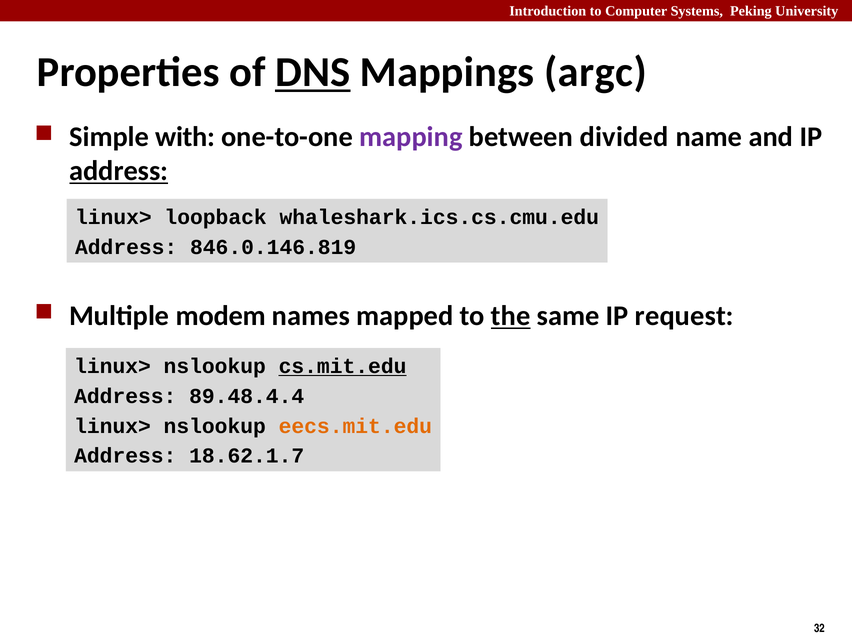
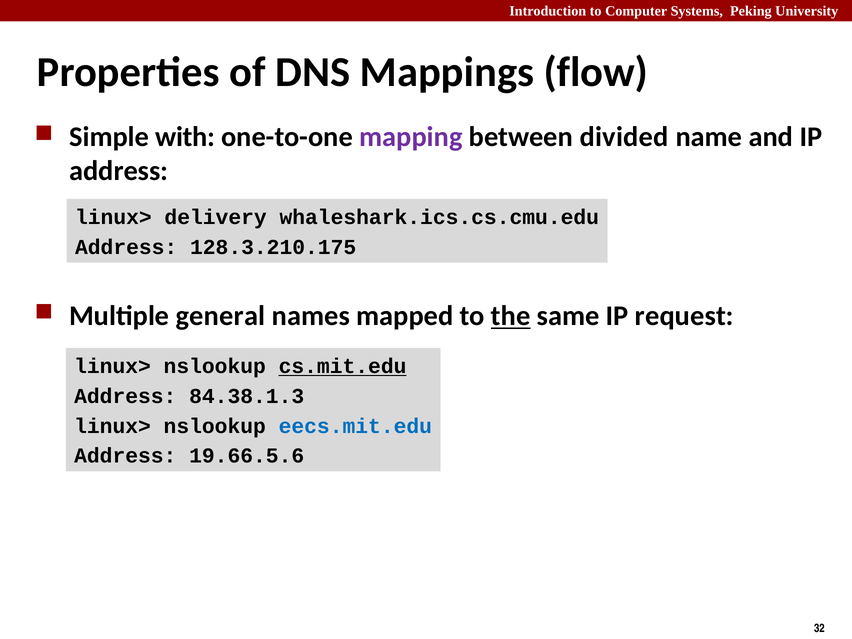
DNS underline: present -> none (313, 72)
argc: argc -> flow (596, 72)
address underline: present -> none (119, 171)
loopback: loopback -> delivery (216, 217)
846.0.146.819: 846.0.146.819 -> 128.3.210.175 (273, 247)
modem: modem -> general (221, 316)
89.48.4.4: 89.48.4.4 -> 84.38.1.3 (247, 396)
eecs.mit.edu colour: orange -> blue (355, 426)
18.62.1.7: 18.62.1.7 -> 19.66.5.6 (247, 456)
